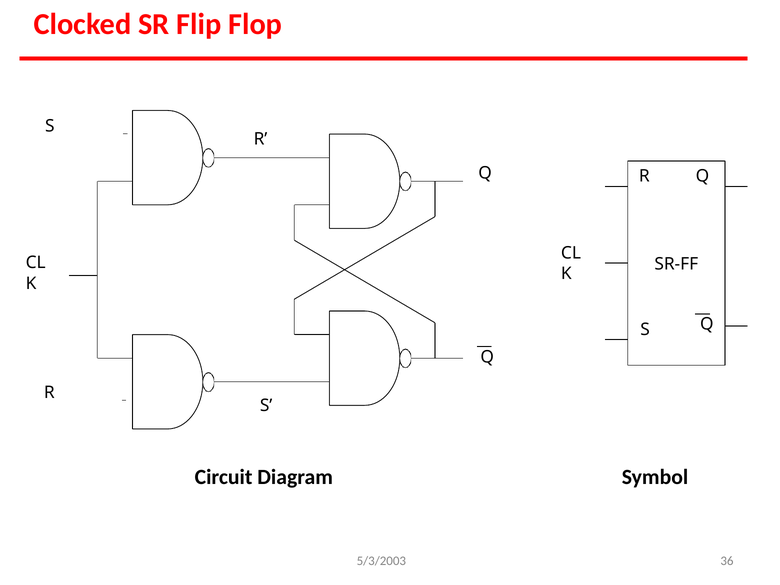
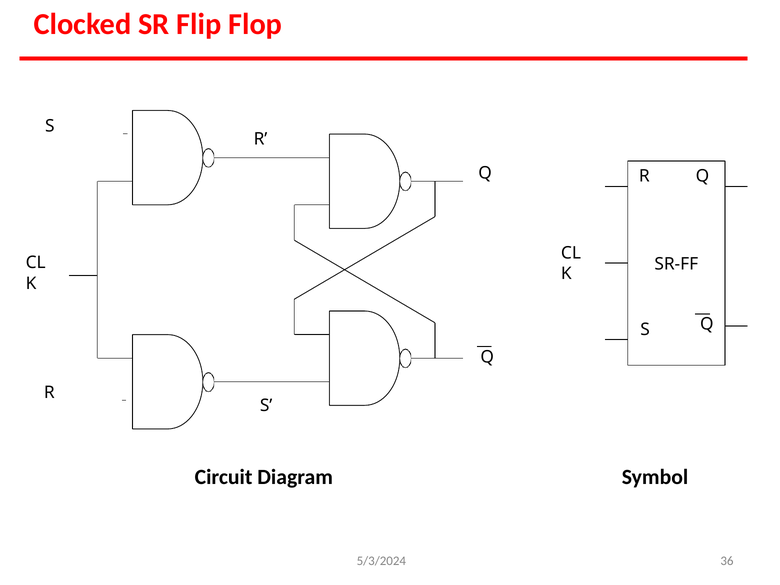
5/3/2003: 5/3/2003 -> 5/3/2024 (381, 561)
